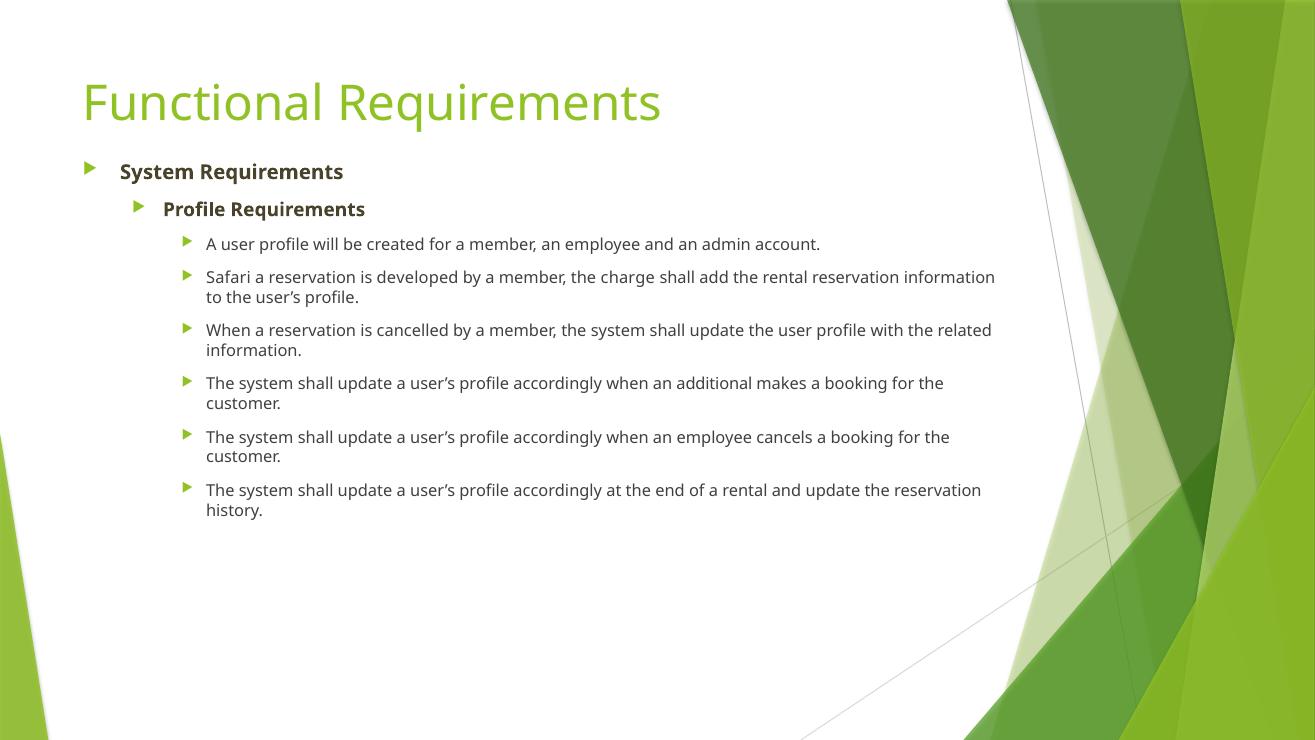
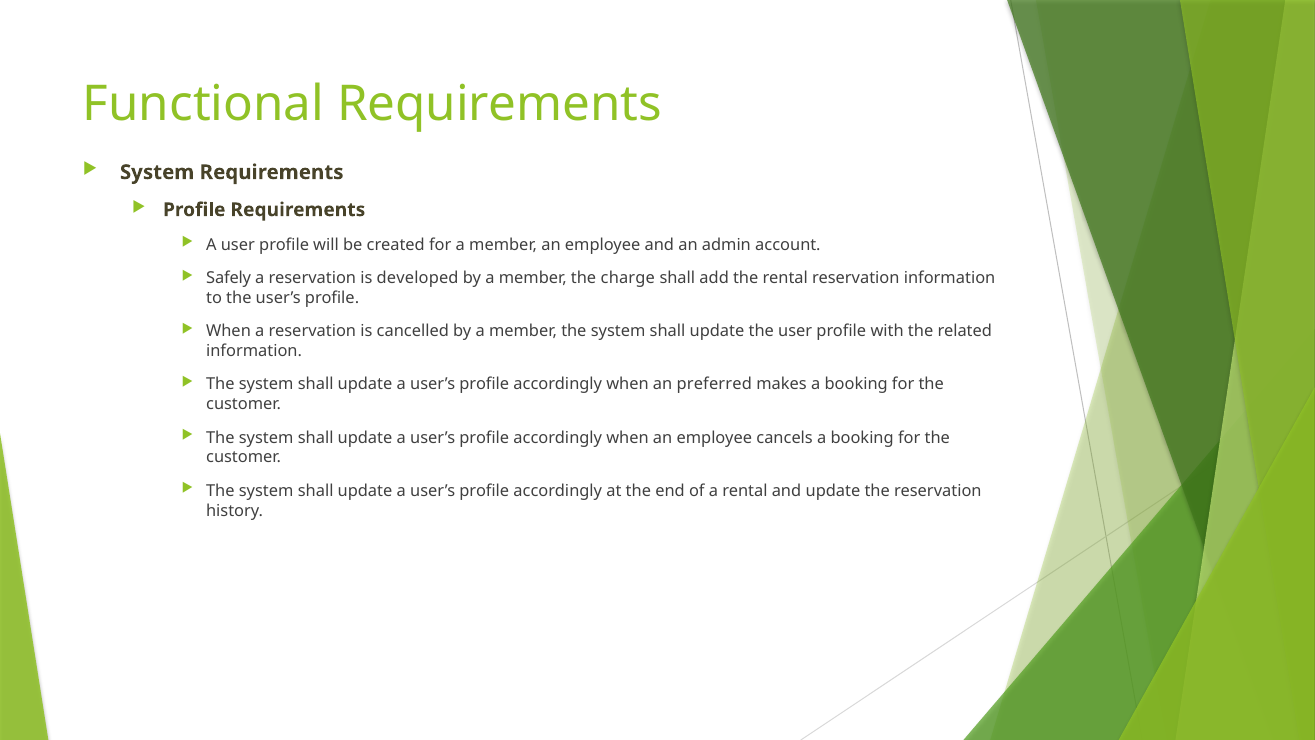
Safari: Safari -> Safely (229, 278)
additional: additional -> preferred (714, 384)
